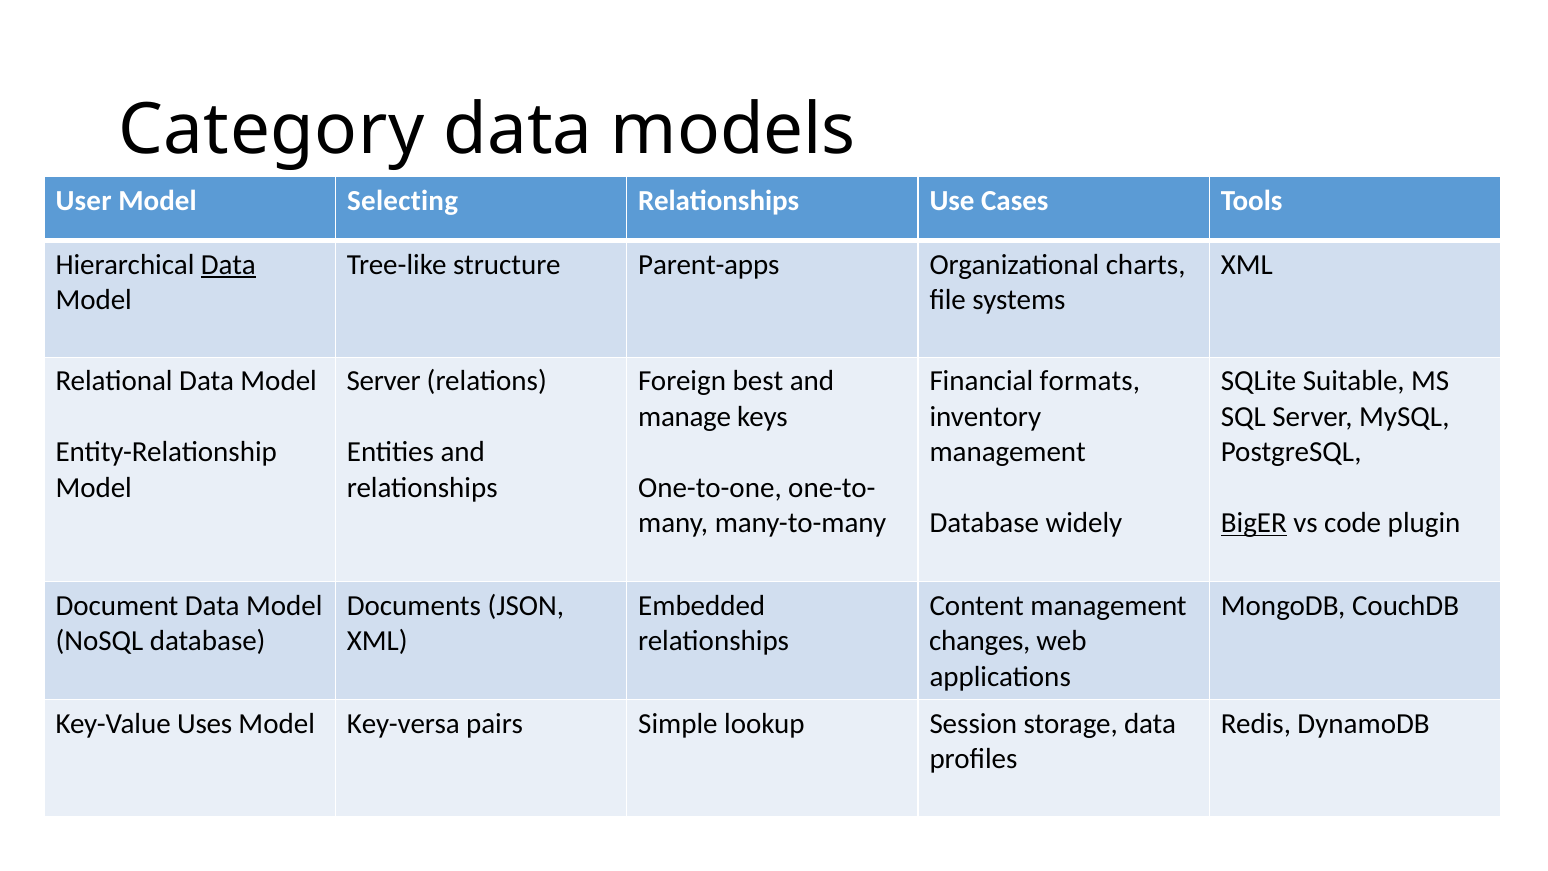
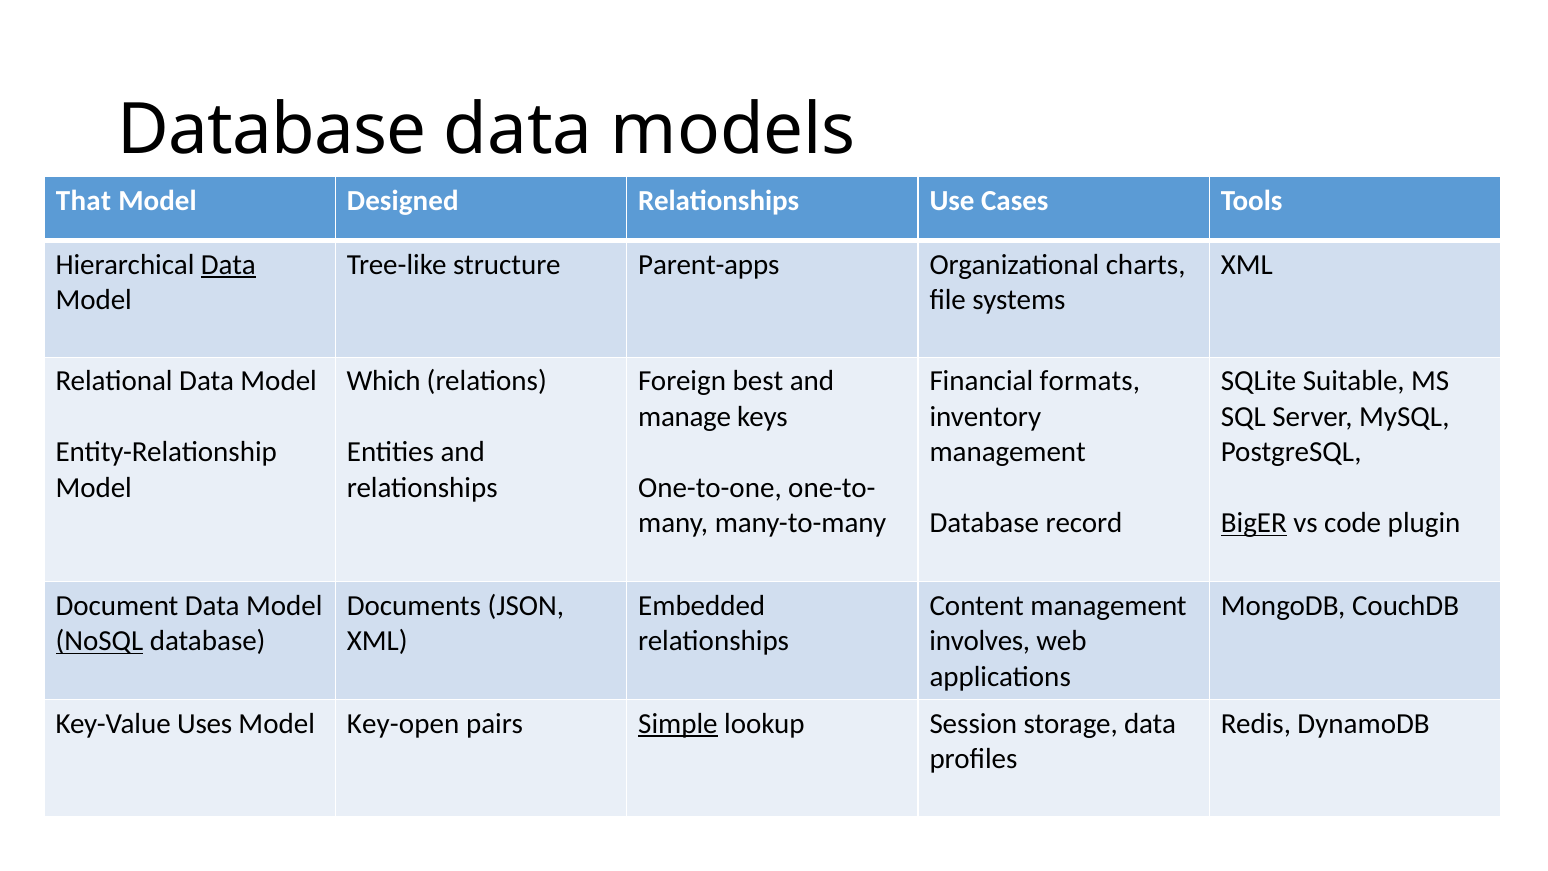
Category: Category -> Database (272, 130)
User: User -> That (84, 200)
Selecting: Selecting -> Designed (403, 200)
Server: Server -> Which (384, 381)
widely: widely -> record (1084, 523)
NoSQL underline: none -> present (99, 641)
changes: changes -> involves (980, 641)
Key-versa: Key-versa -> Key-open (403, 723)
Simple underline: none -> present (678, 723)
